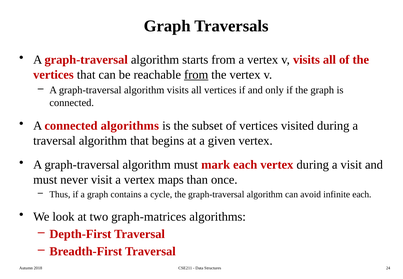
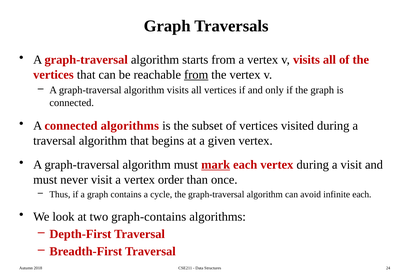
mark underline: none -> present (216, 165)
maps: maps -> order (171, 180)
graph-matrices: graph-matrices -> graph-contains (149, 217)
